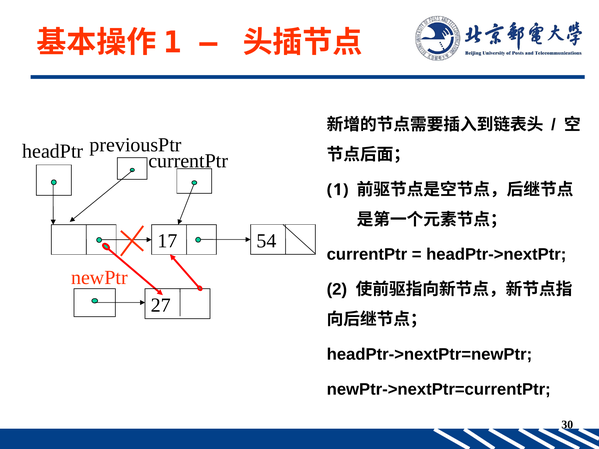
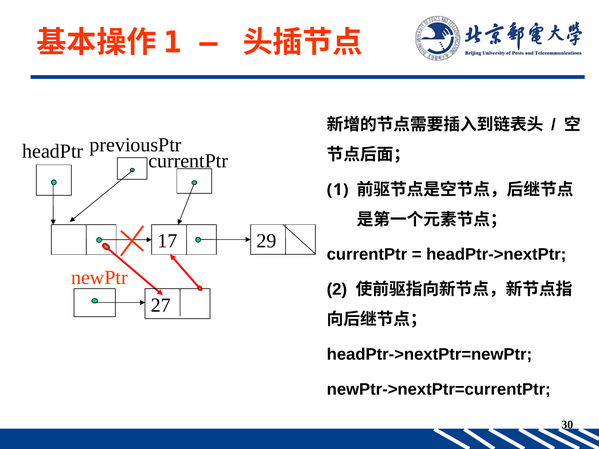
54: 54 -> 29 (266, 241)
